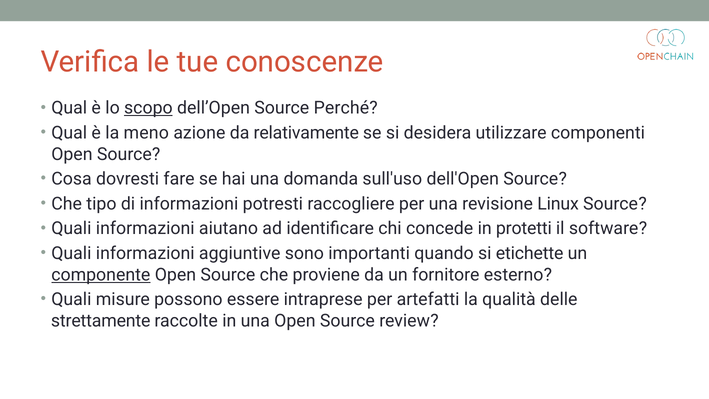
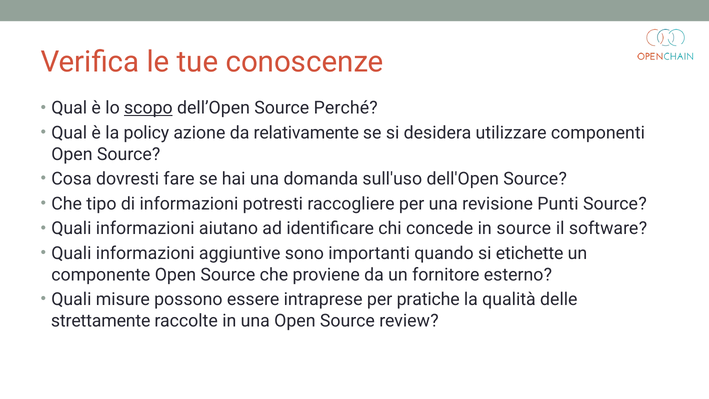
meno: meno -> policy (146, 133)
Linux: Linux -> Punti (558, 204)
in protetti: protetti -> source (524, 229)
componente underline: present -> none (101, 275)
artefatti: artefatti -> pratiche (428, 299)
